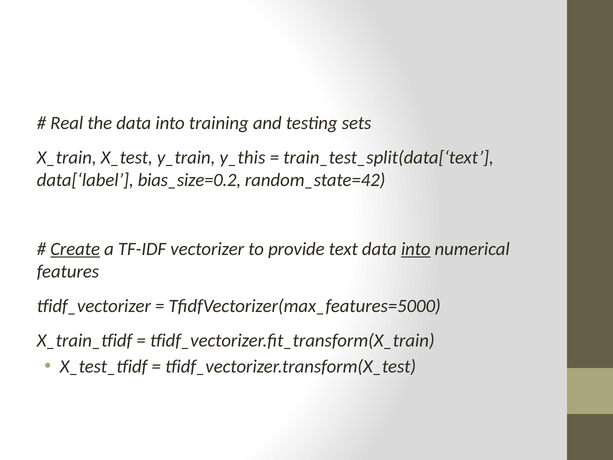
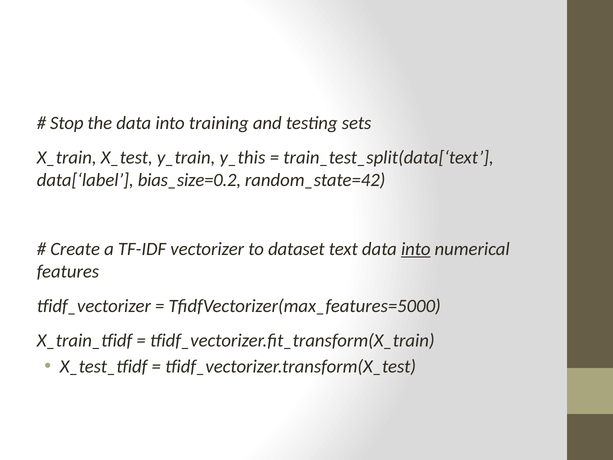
Real: Real -> Stop (67, 123)
Create underline: present -> none (75, 249)
provide: provide -> dataset (296, 249)
